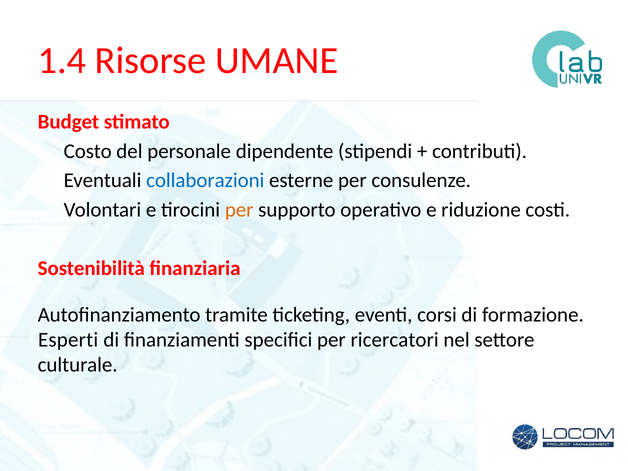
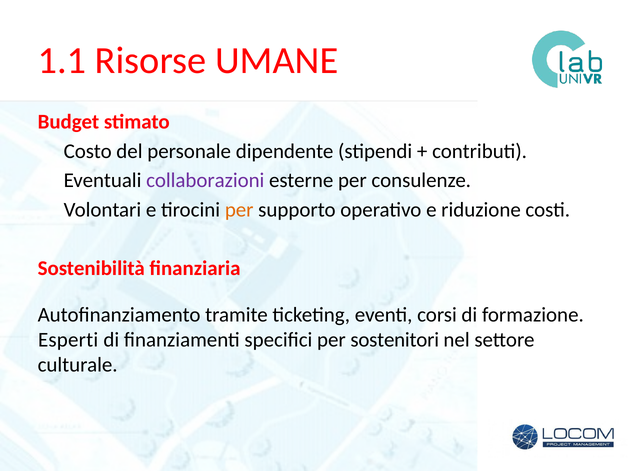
1.4: 1.4 -> 1.1 (62, 61)
collaborazioni colour: blue -> purple (205, 180)
ricercatori: ricercatori -> sostenitori (395, 340)
